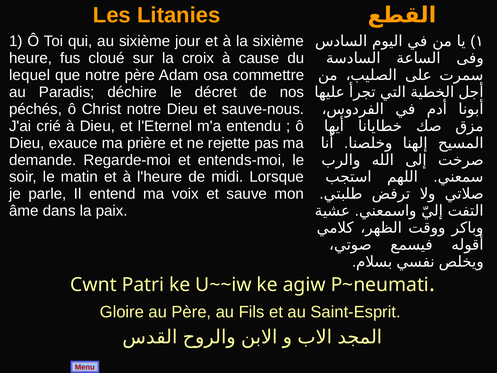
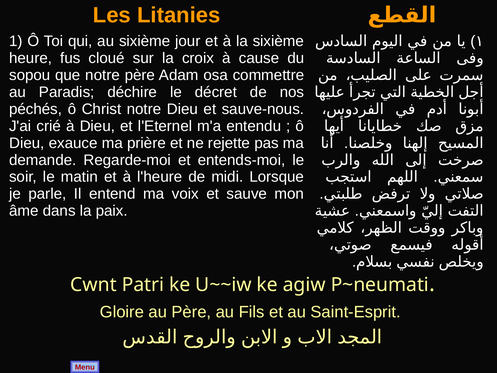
lequel: lequel -> sopou (30, 75)
